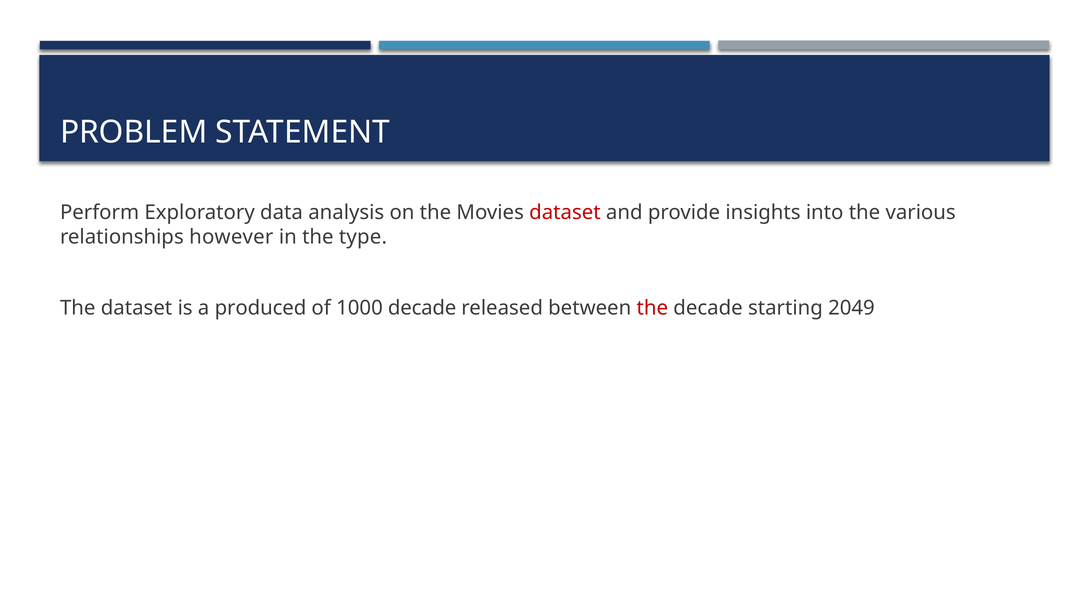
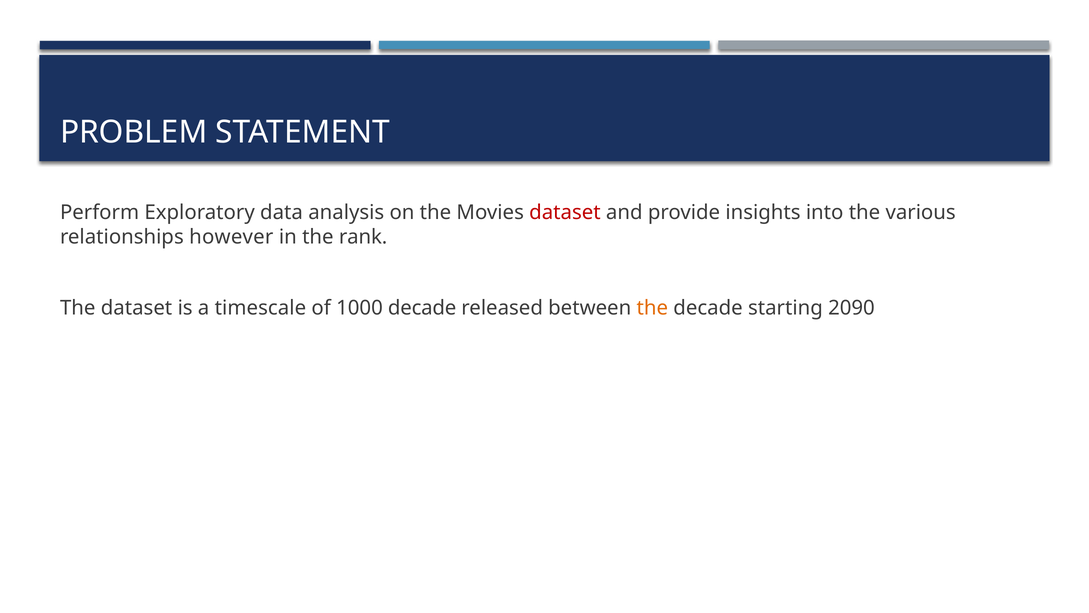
type: type -> rank (363, 237)
produced: produced -> timescale (260, 308)
the colour: red -> orange (652, 308)
2049: 2049 -> 2090 (851, 308)
